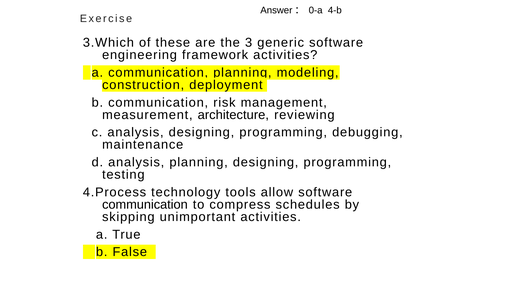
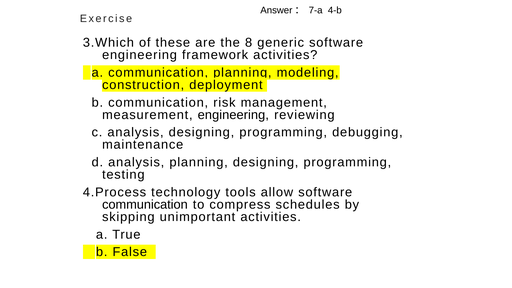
0-a: 0-a -> 7-a (316, 10)
3: 3 -> 8 (249, 43)
measurement architecture: architecture -> engineering (233, 115)
